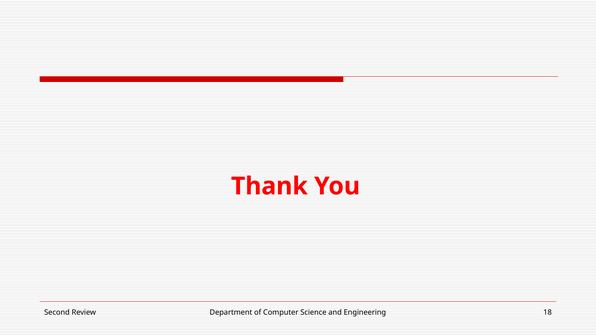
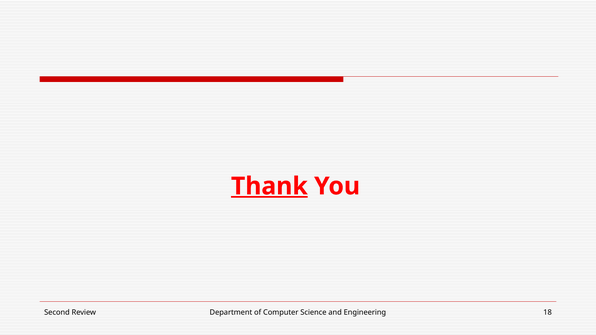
Thank underline: none -> present (269, 186)
